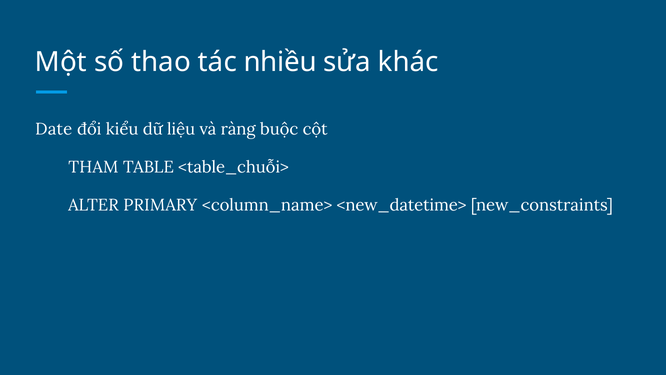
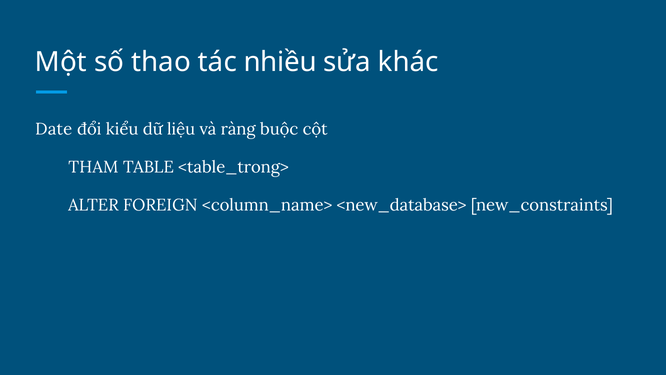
<table_chuỗi>: <table_chuỗi> -> <table_trong> (234, 167)
PRIMARY: PRIMARY -> FOREIGN (160, 205)
<new_datetime>: <new_datetime> -> <new_database> (402, 205)
